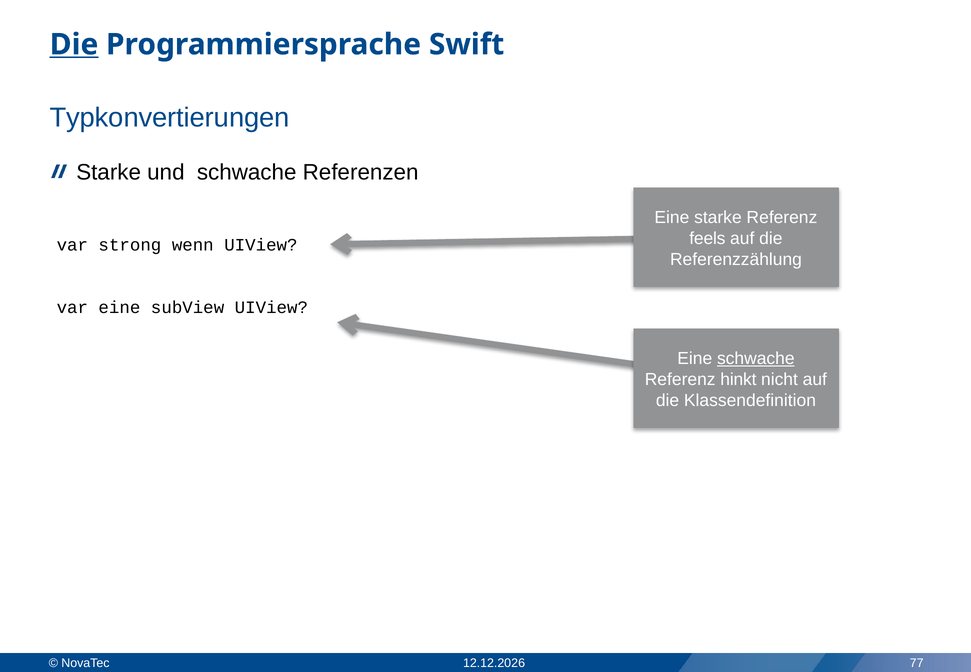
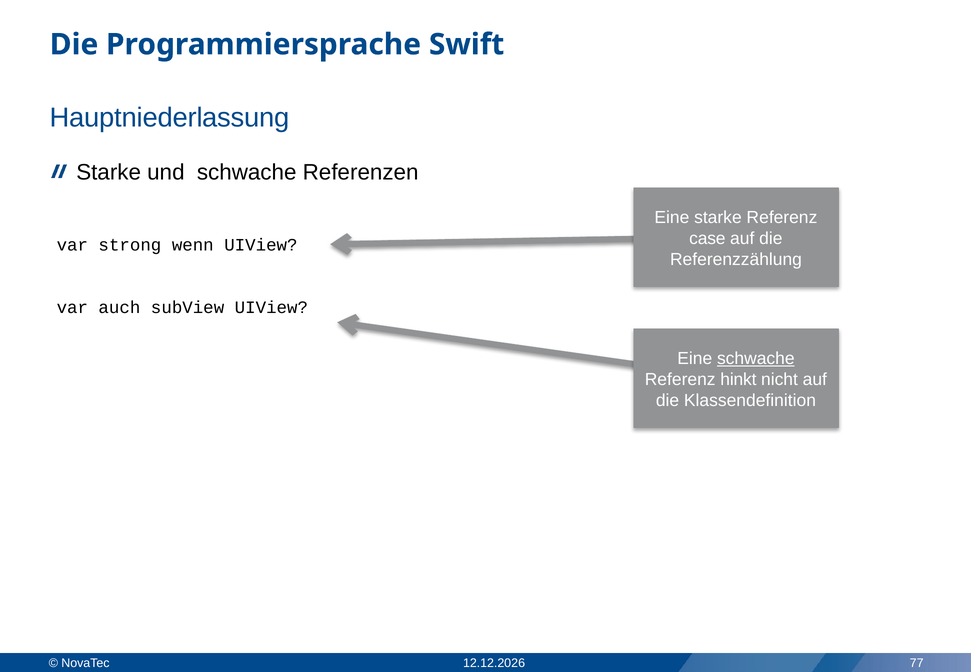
Die underline: present -> none (74, 45)
Typkonvertierungen: Typkonvertierungen -> Hauptniederlassung (170, 118)
feels: feels -> case (707, 238)
var eine: eine -> auch (119, 308)
